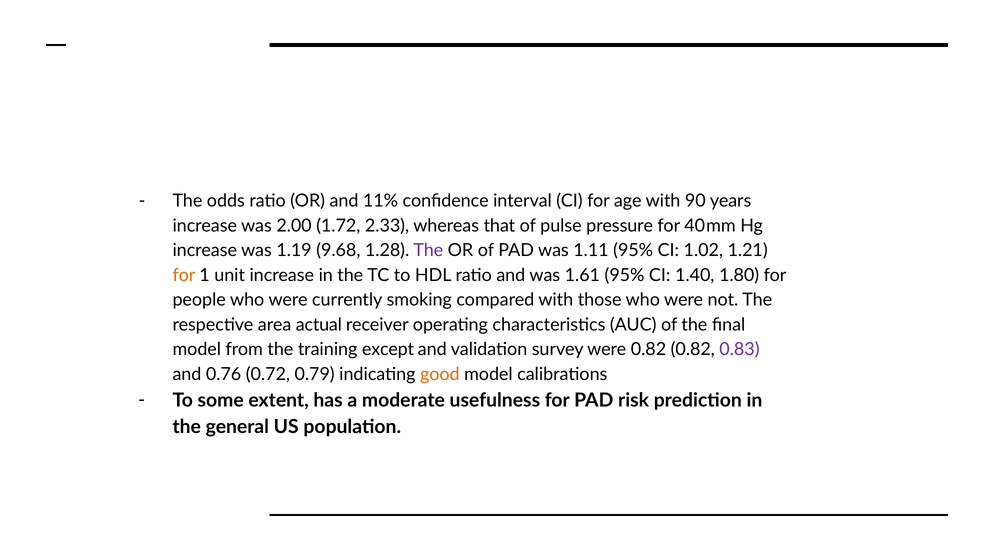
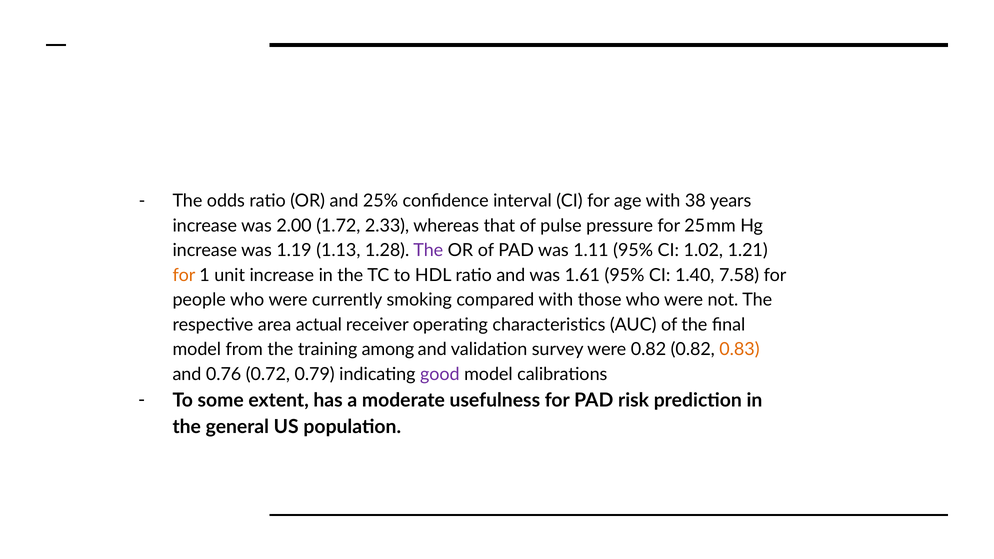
11%: 11% -> 25% (381, 201)
90: 90 -> 38 (695, 201)
40: 40 -> 25 (695, 226)
9.68: 9.68 -> 1.13 (338, 251)
1.80: 1.80 -> 7.58 (739, 275)
except: except -> among (388, 350)
0.83 colour: purple -> orange (739, 350)
good colour: orange -> purple (440, 374)
